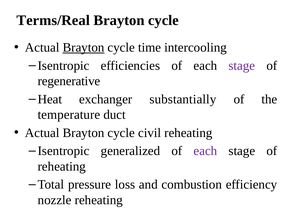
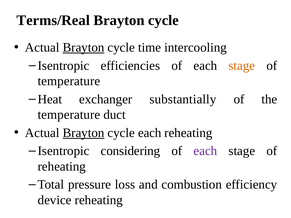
stage colour: purple -> orange (242, 66)
regenerative: regenerative -> temperature (69, 81)
Brayton underline: none -> present (84, 133)
cycle civil: civil -> each (150, 133)
generalized: generalized -> considering (130, 151)
nozzle: nozzle -> device (55, 200)
